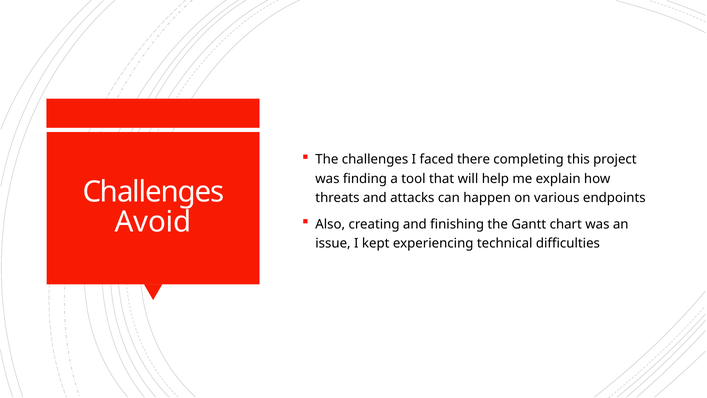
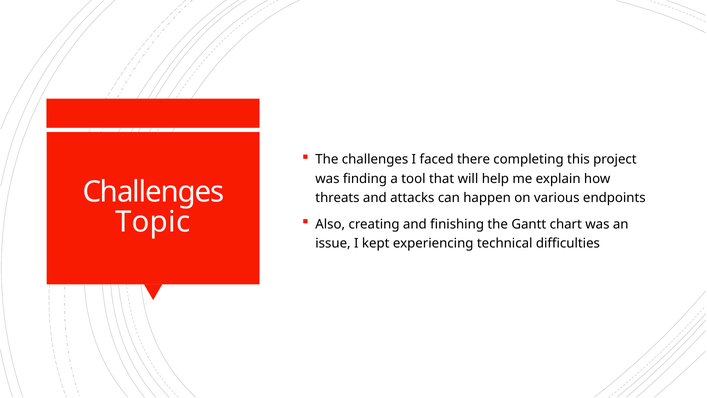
Avoid: Avoid -> Topic (153, 222)
